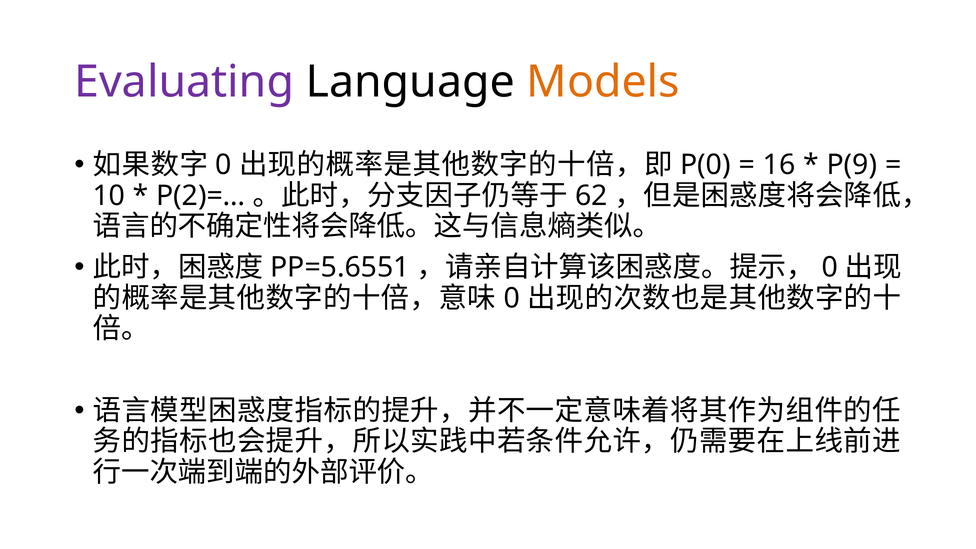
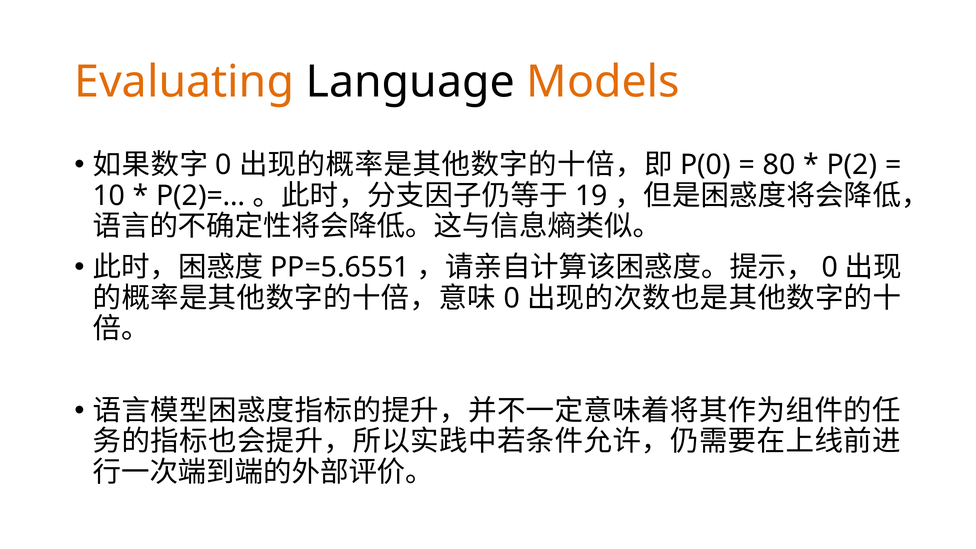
Evaluating colour: purple -> orange (184, 82)
16: 16 -> 80 (779, 165)
P(9: P(9 -> P(2 (852, 165)
62: 62 -> 19 (591, 196)
